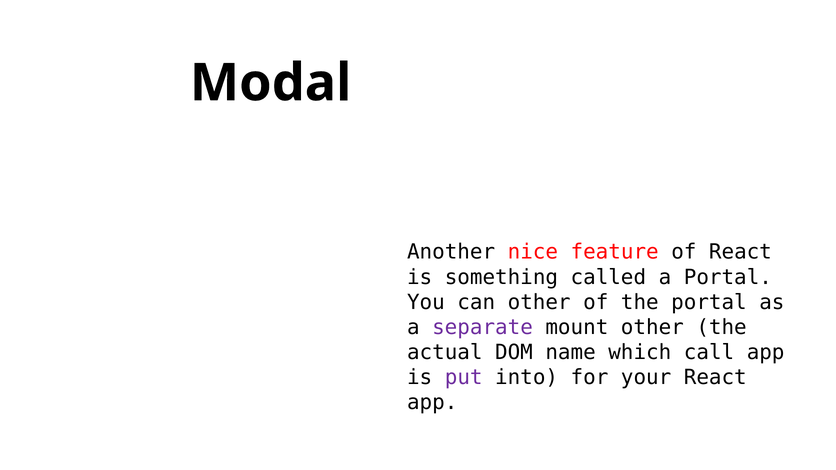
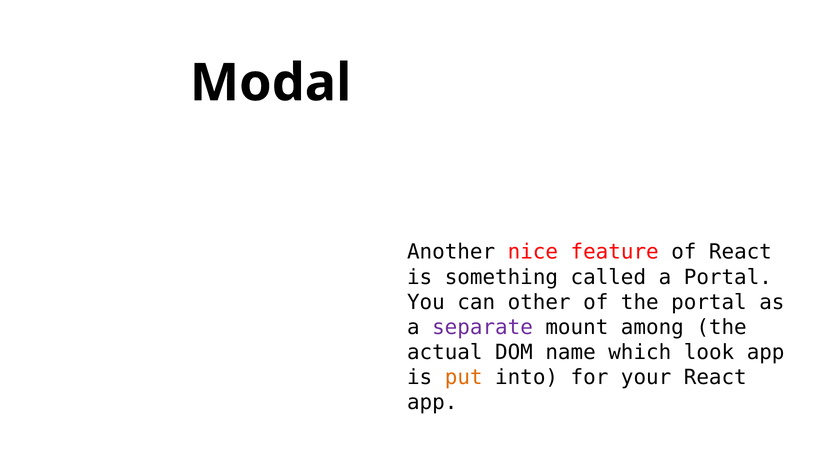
mount other: other -> among (652, 327)
call: call -> look (709, 353)
put colour: purple -> orange (464, 378)
